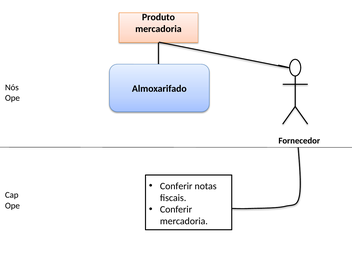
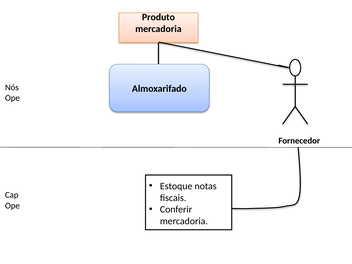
Conferir: Conferir -> Estoque (176, 186)
